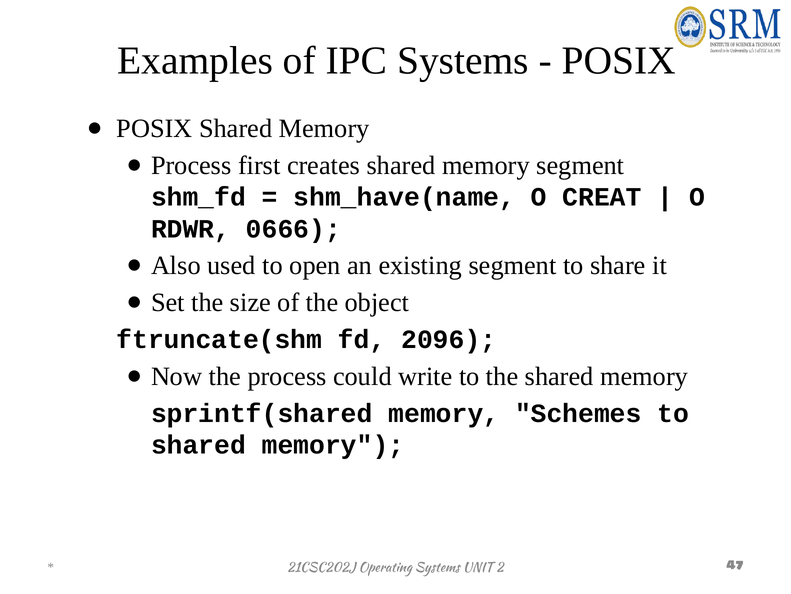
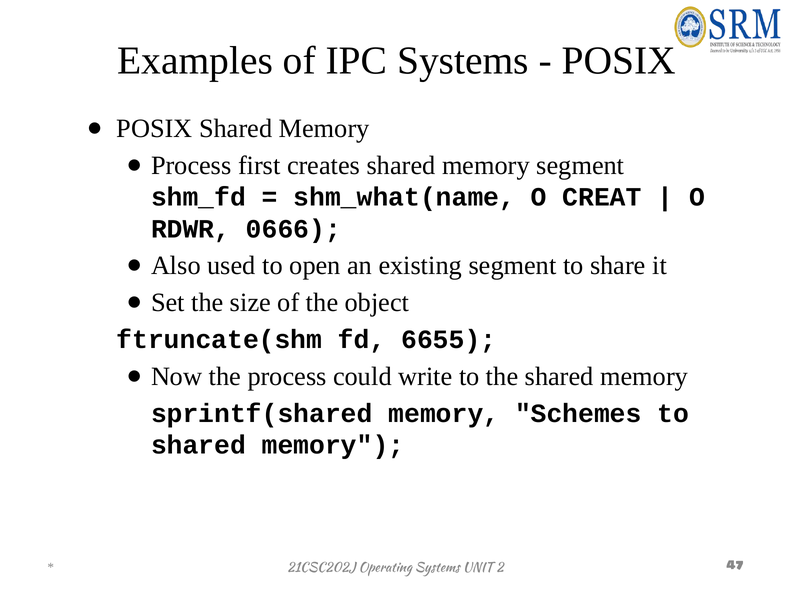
shm_have(name: shm_have(name -> shm_what(name (404, 197)
2096: 2096 -> 6655 (449, 339)
